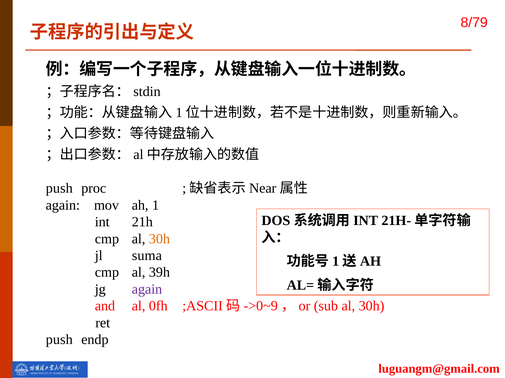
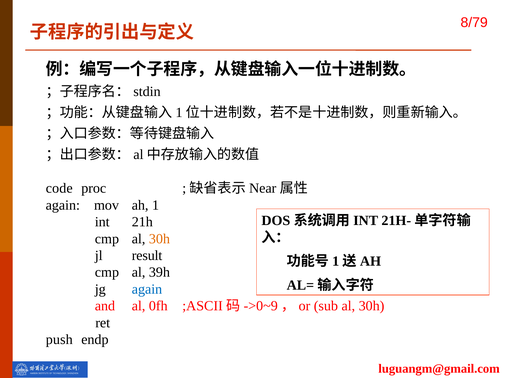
push: push -> code (59, 189)
suma: suma -> result (147, 256)
again colour: purple -> blue (147, 290)
